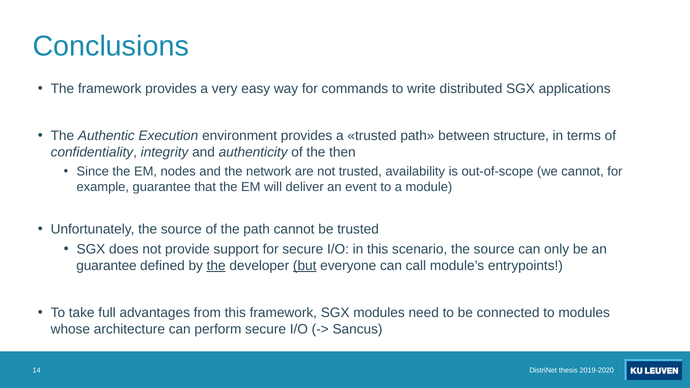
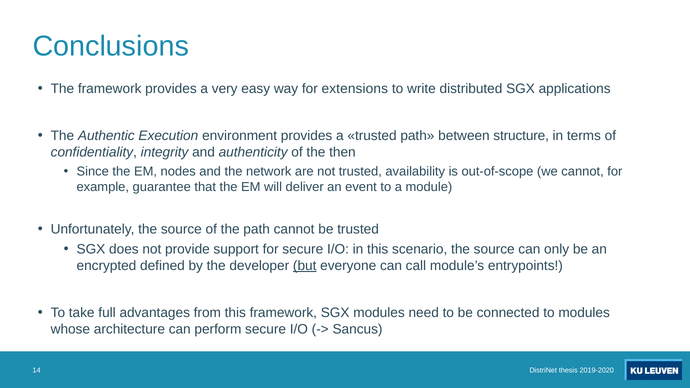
commands: commands -> extensions (355, 89)
guarantee: guarantee -> encrypted (106, 266)
the underline: present -> none (216, 266)
